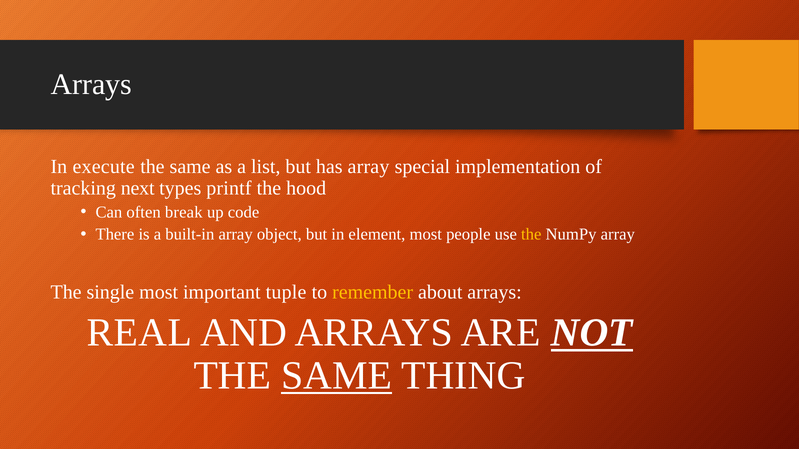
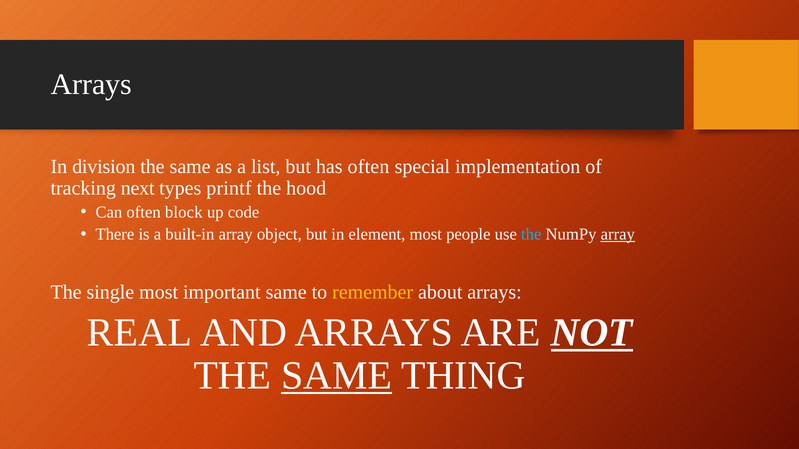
execute: execute -> division (104, 167)
has array: array -> often (369, 167)
break: break -> block (184, 212)
the colour: yellow -> light blue (531, 234)
array underline: none -> present (618, 234)
important tuple: tuple -> same (286, 292)
